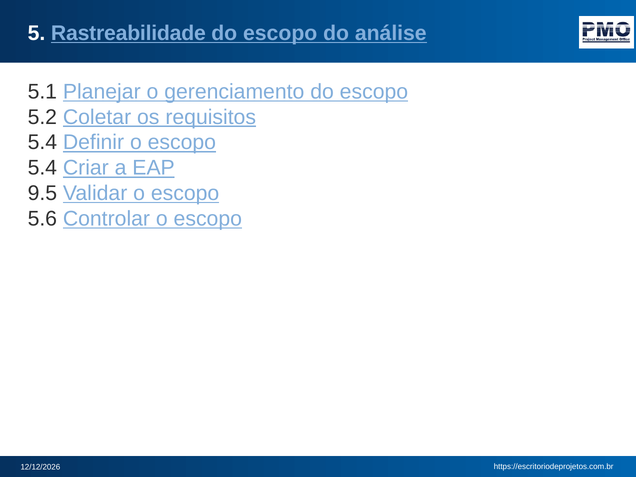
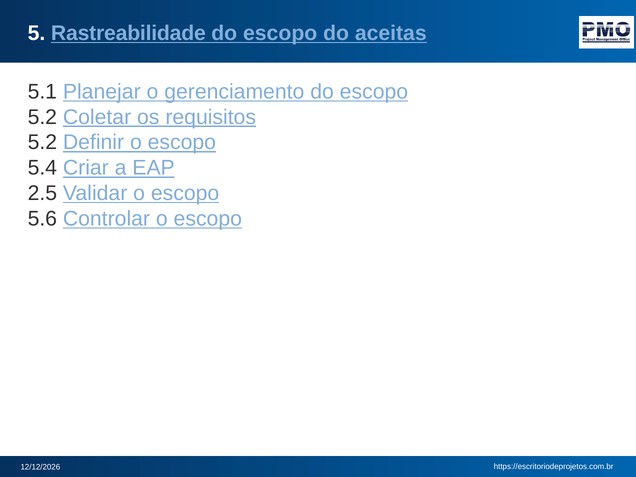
análise: análise -> aceitas (391, 33)
5.4: 5.4 -> 5.2 (42, 142)
9.5: 9.5 -> 2.5 (42, 193)
